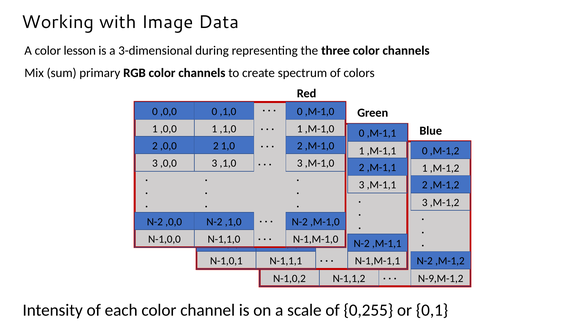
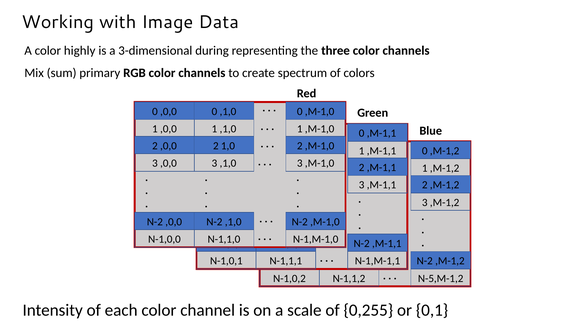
lesson: lesson -> highly (80, 51)
N-9,M-1,2: N-9,M-1,2 -> N-5,M-1,2 (441, 279)
